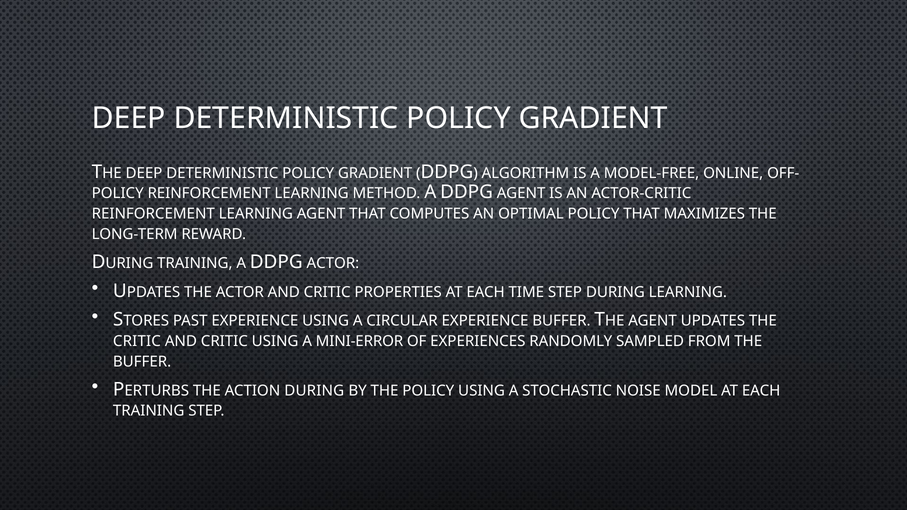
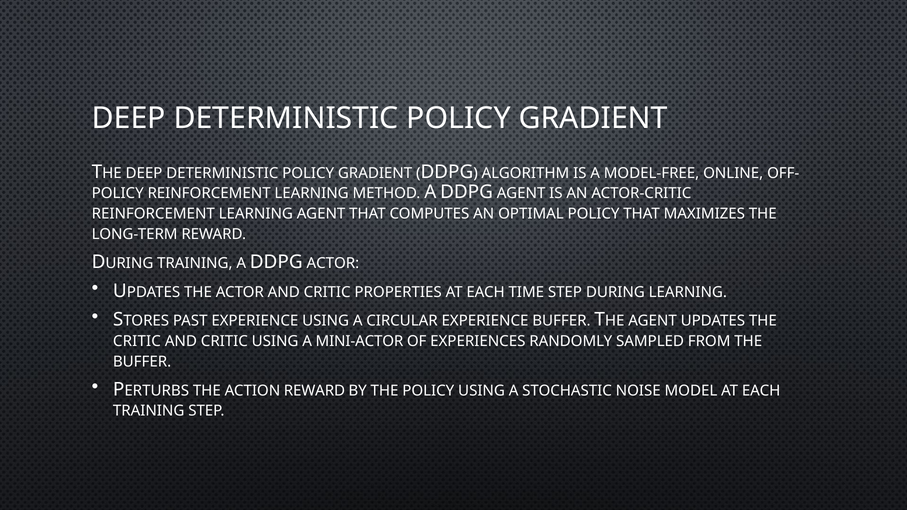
MINI-ERROR: MINI-ERROR -> MINI-ACTOR (359, 341)
ACTION DURING: DURING -> REWARD (314, 391)
